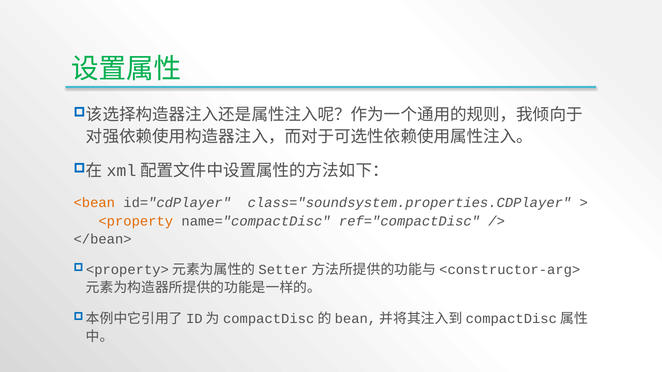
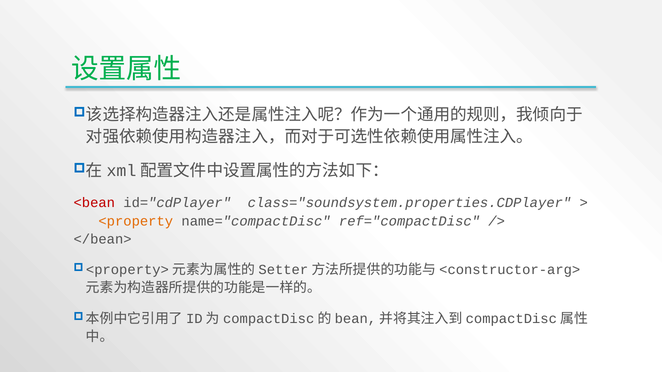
<bean colour: orange -> red (94, 203)
